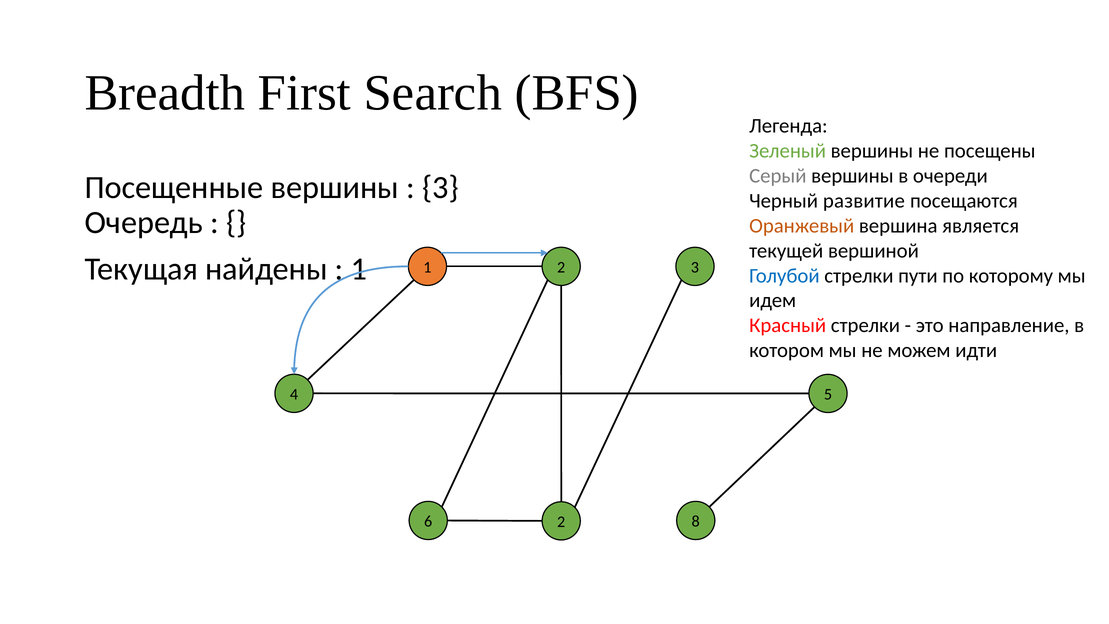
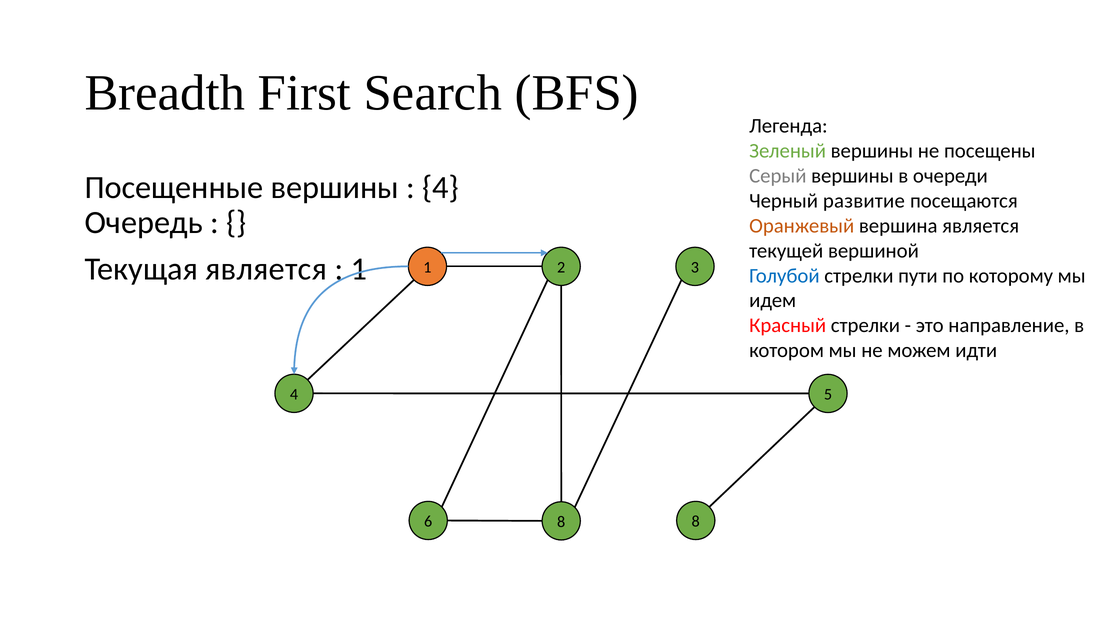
3: 3 -> 4 (441, 188)
Текущая найдены: найдены -> является (266, 269)
6 2: 2 -> 8 (561, 522)
